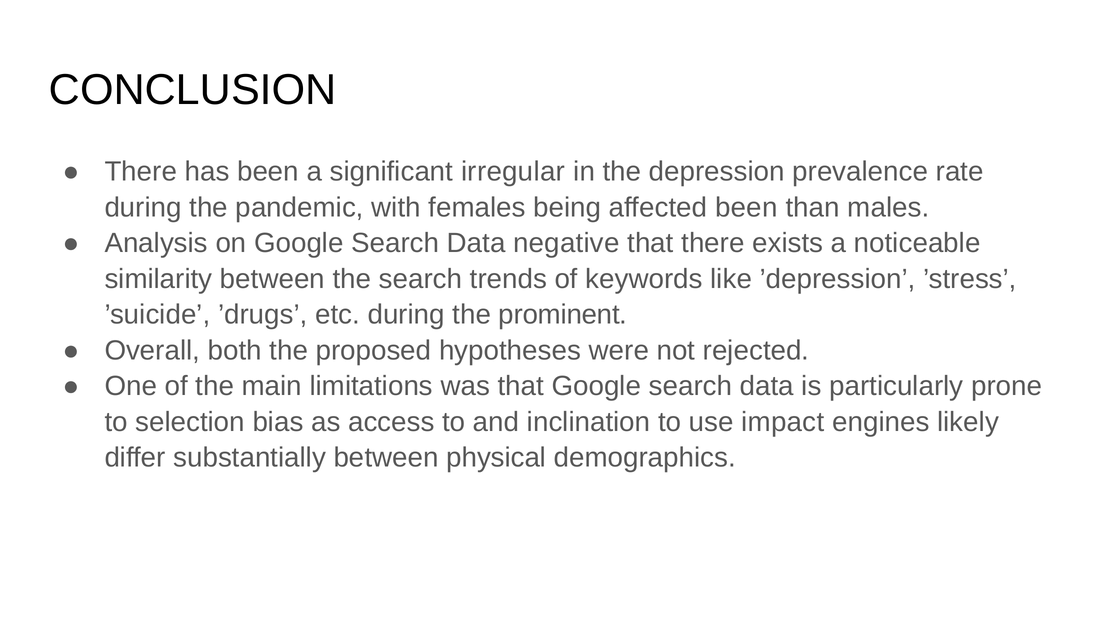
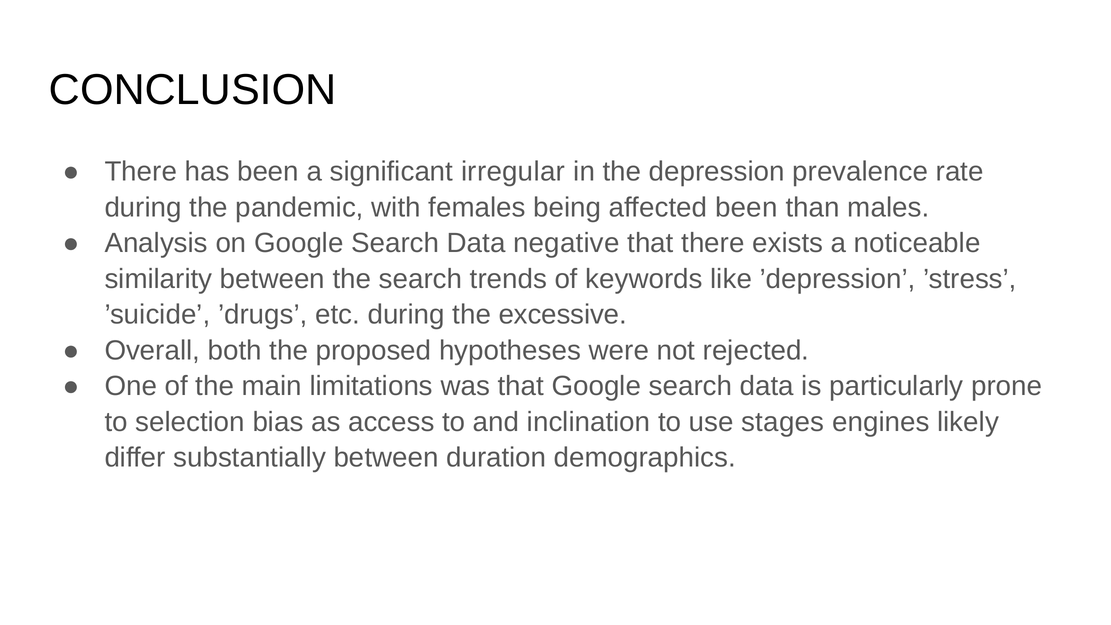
prominent: prominent -> excessive (563, 315)
impact: impact -> stages (783, 422)
physical: physical -> duration (496, 458)
